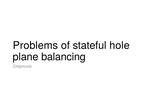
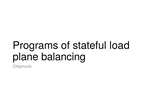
Problems: Problems -> Programs (35, 45)
hole: hole -> load (120, 45)
